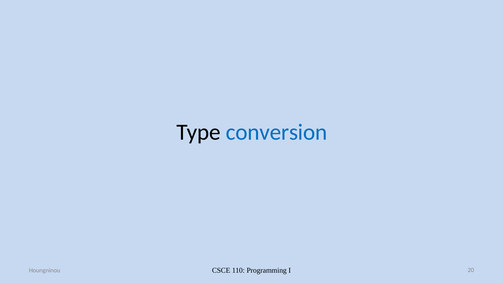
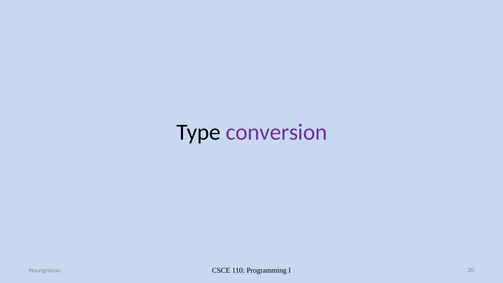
conversion colour: blue -> purple (277, 132)
